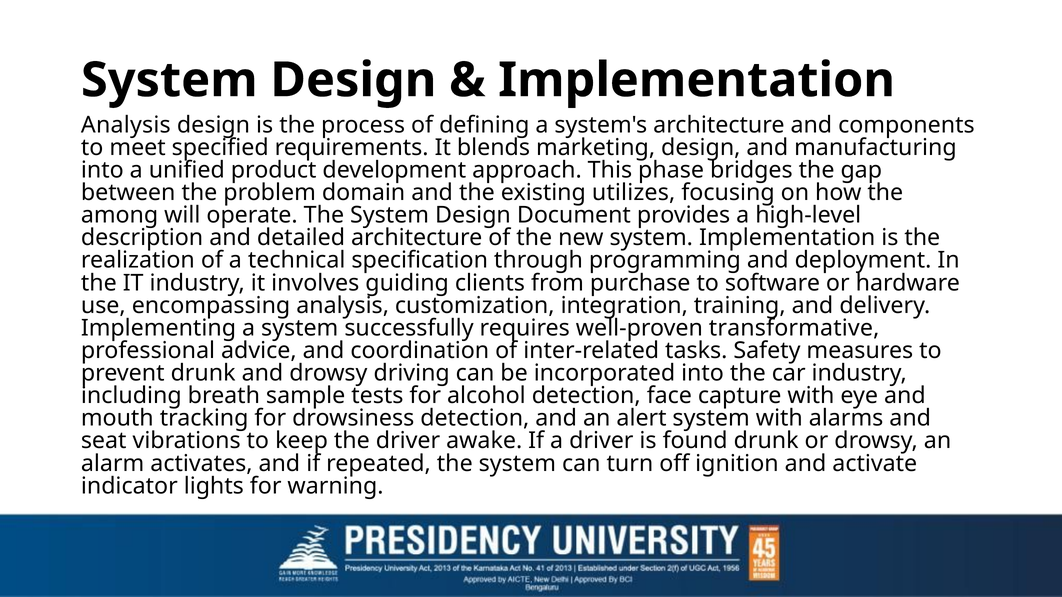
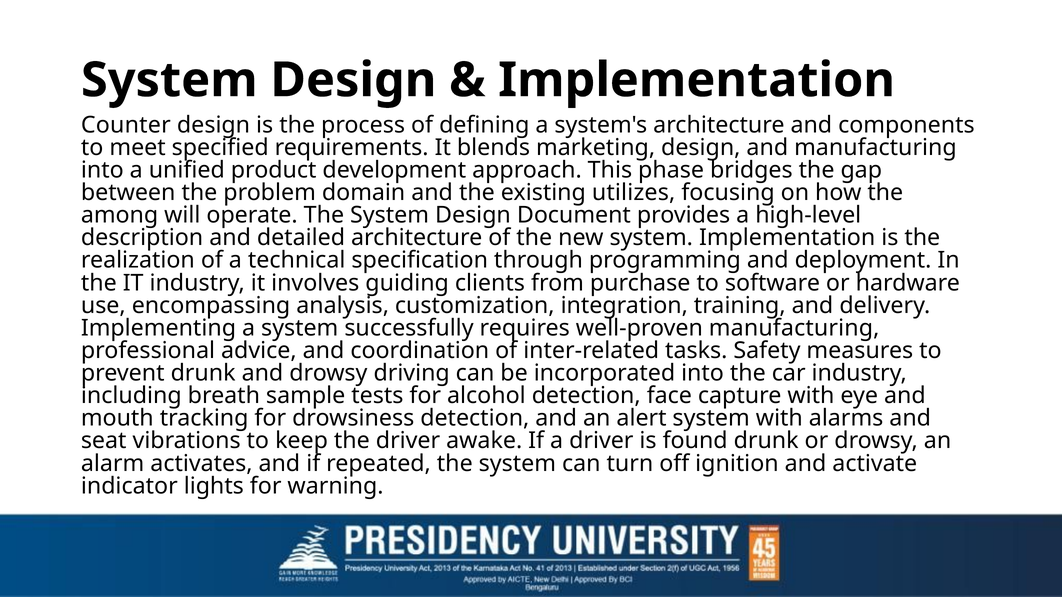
Analysis: Analysis -> Counter (126, 125)
well-proven transformative: transformative -> manufacturing (794, 328)
